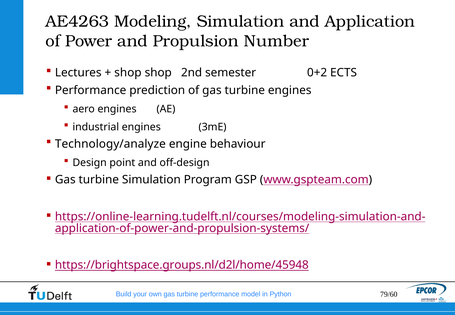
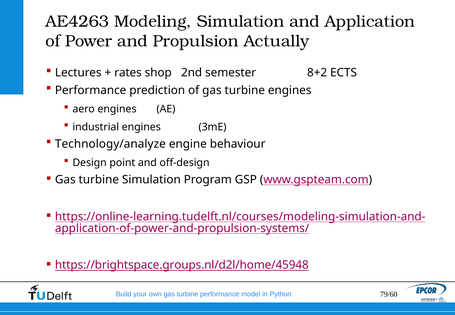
Number: Number -> Actually (277, 41)
shop: shop -> rates (128, 73)
0+2: 0+2 -> 8+2 (317, 73)
